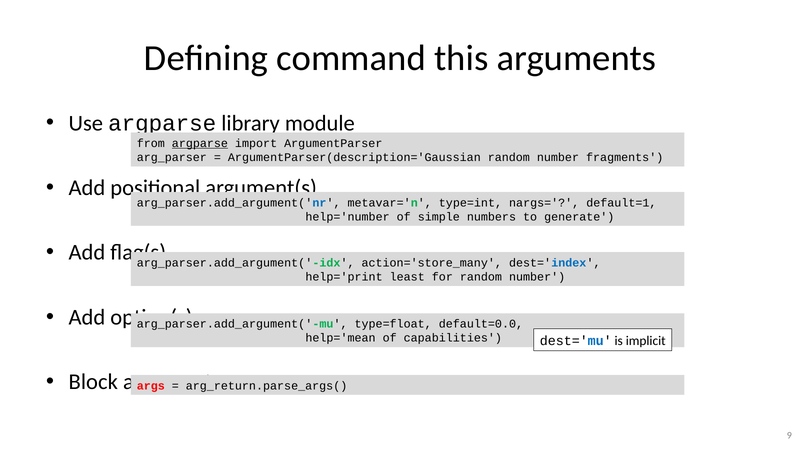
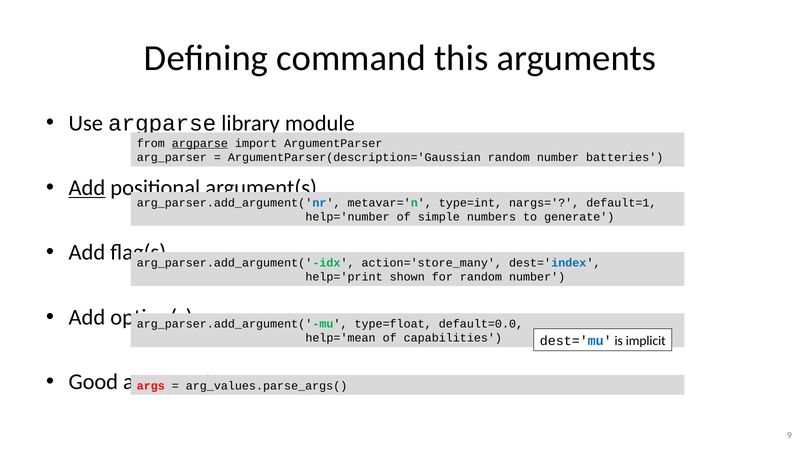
fragments: fragments -> batteries (625, 157)
Add underline: none -> present (87, 188)
least: least -> shown (407, 277)
Block: Block -> Good (93, 382)
arg_return.parse_args(: arg_return.parse_args( -> arg_values.parse_args( (267, 386)
